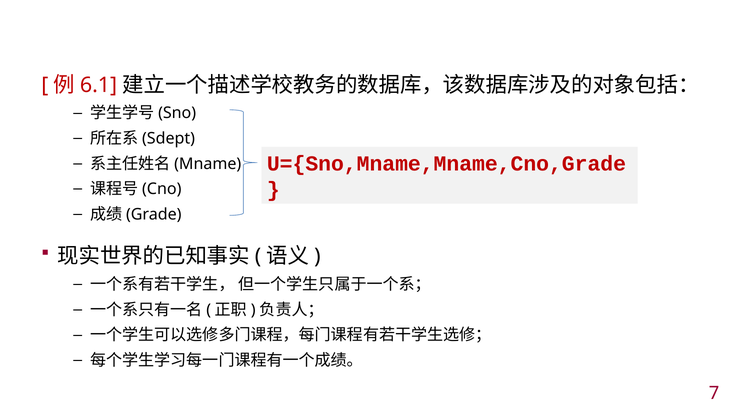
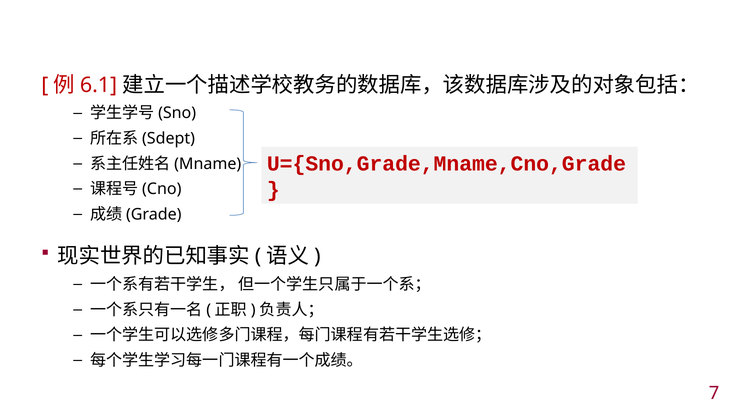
U={Sno,Mname,Mname,Cno,Grade: U={Sno,Mname,Mname,Cno,Grade -> U={Sno,Grade,Mname,Cno,Grade (446, 164)
